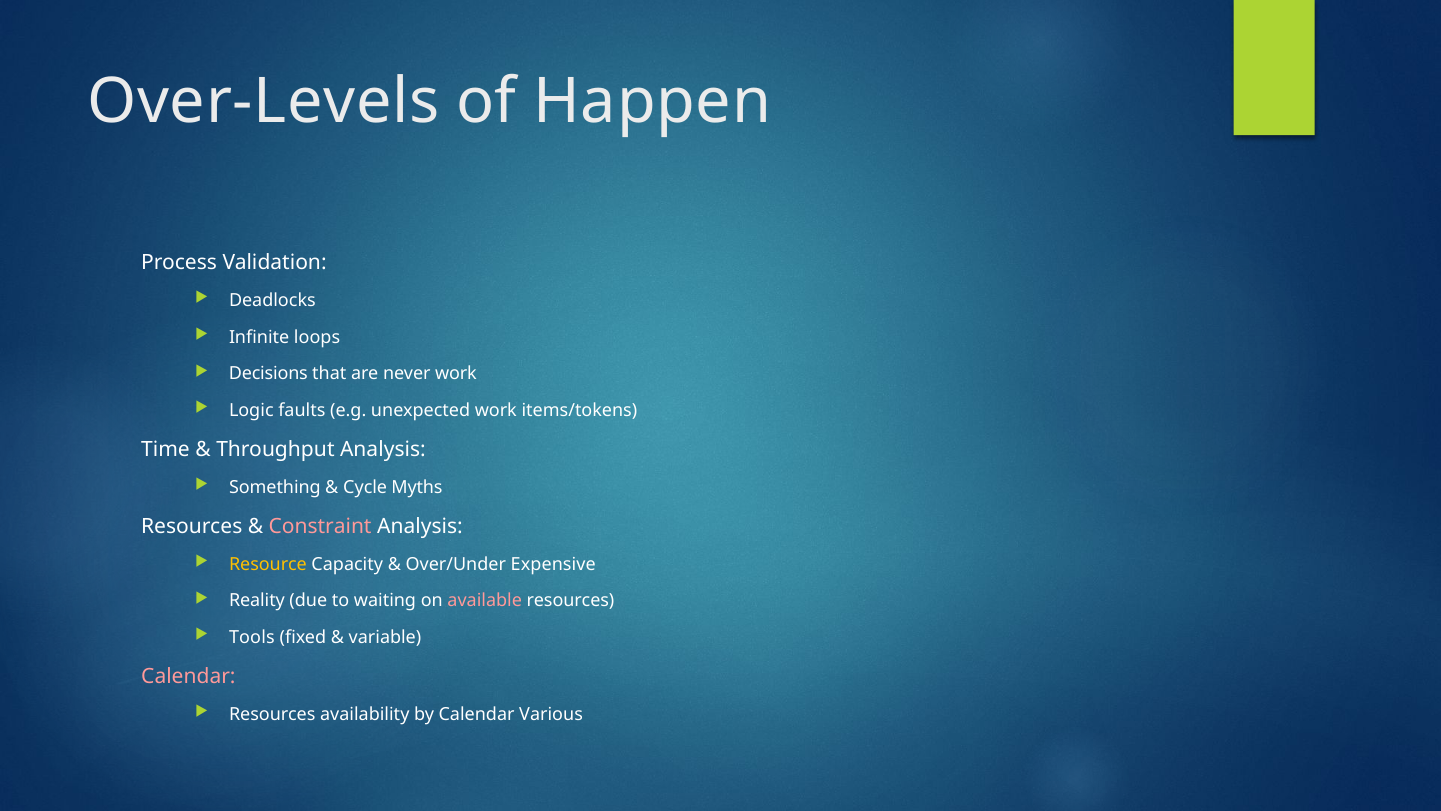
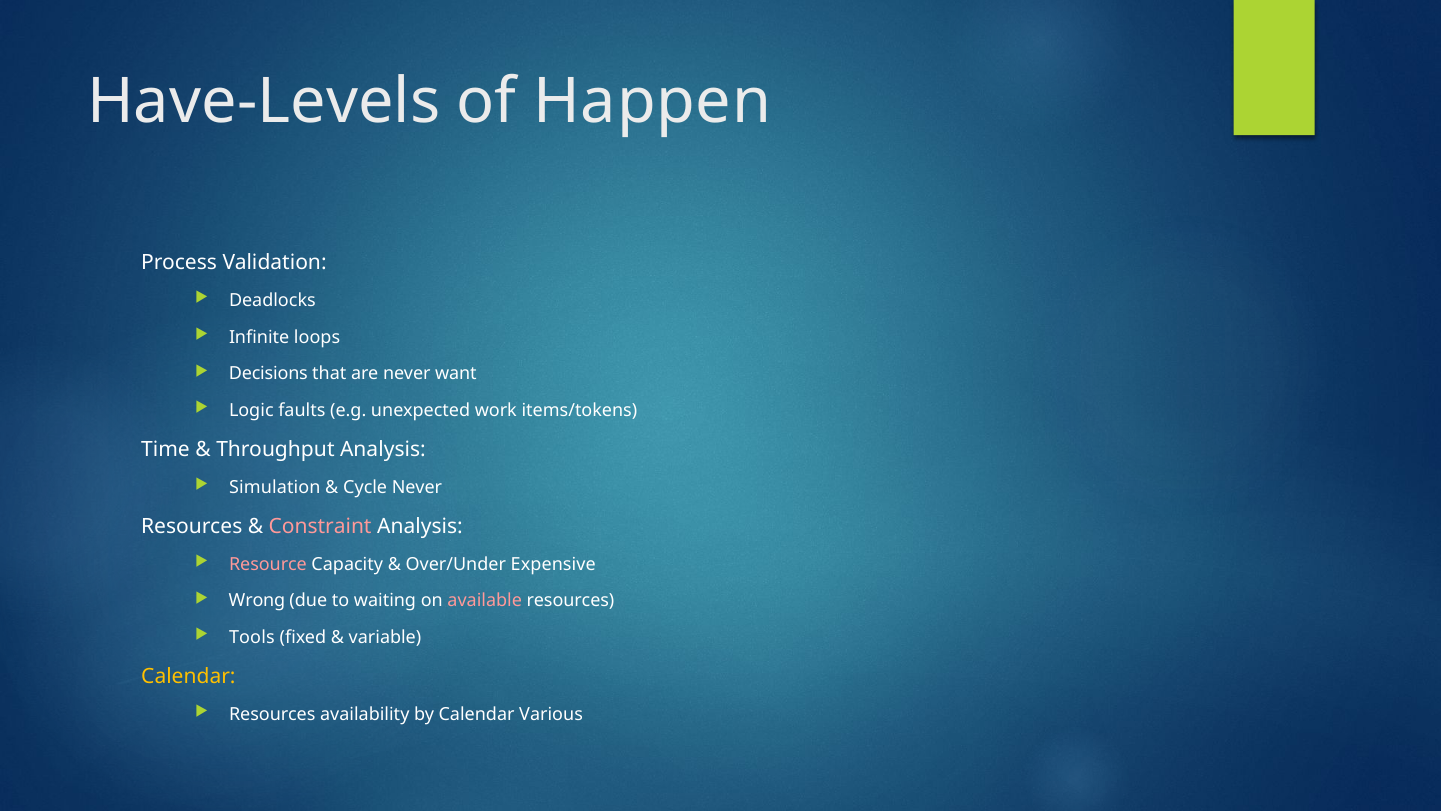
Over-Levels: Over-Levels -> Have-Levels (264, 101)
never work: work -> want (456, 374)
Something: Something -> Simulation (275, 487)
Cycle Myths: Myths -> Never (417, 487)
Resource colour: yellow -> pink (268, 564)
Reality: Reality -> Wrong (257, 601)
Calendar colour: pink -> yellow (188, 676)
